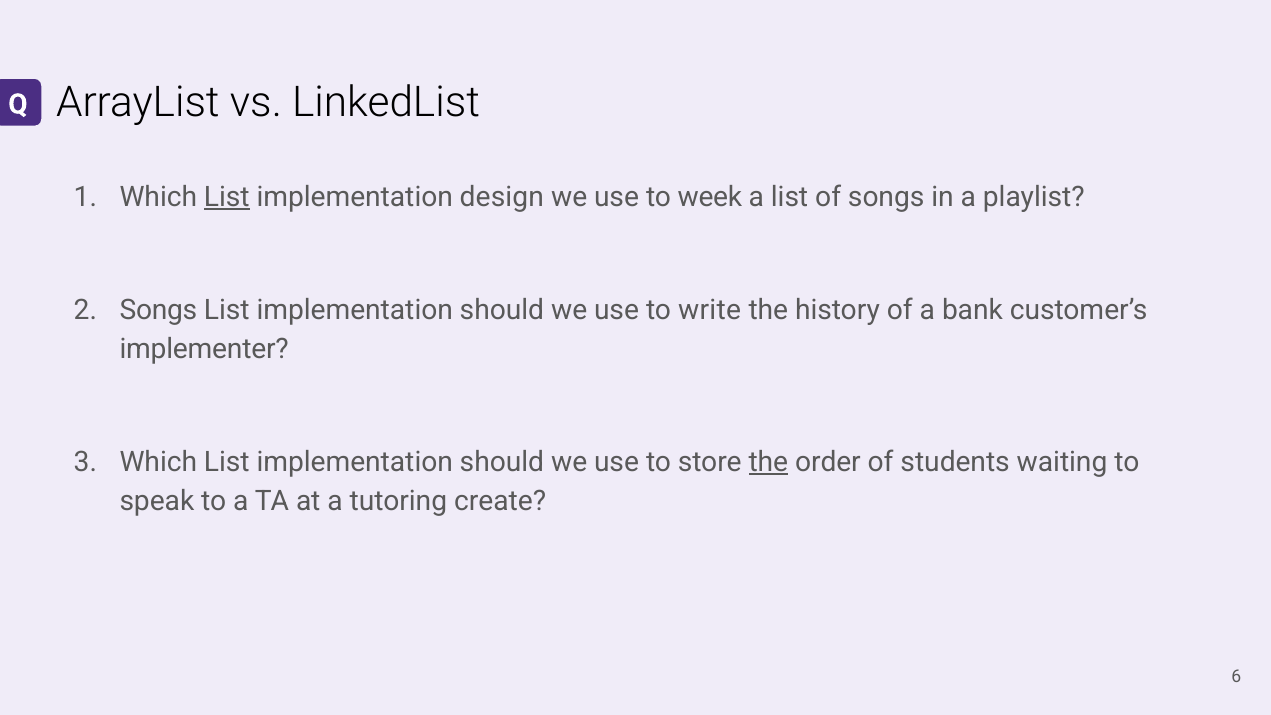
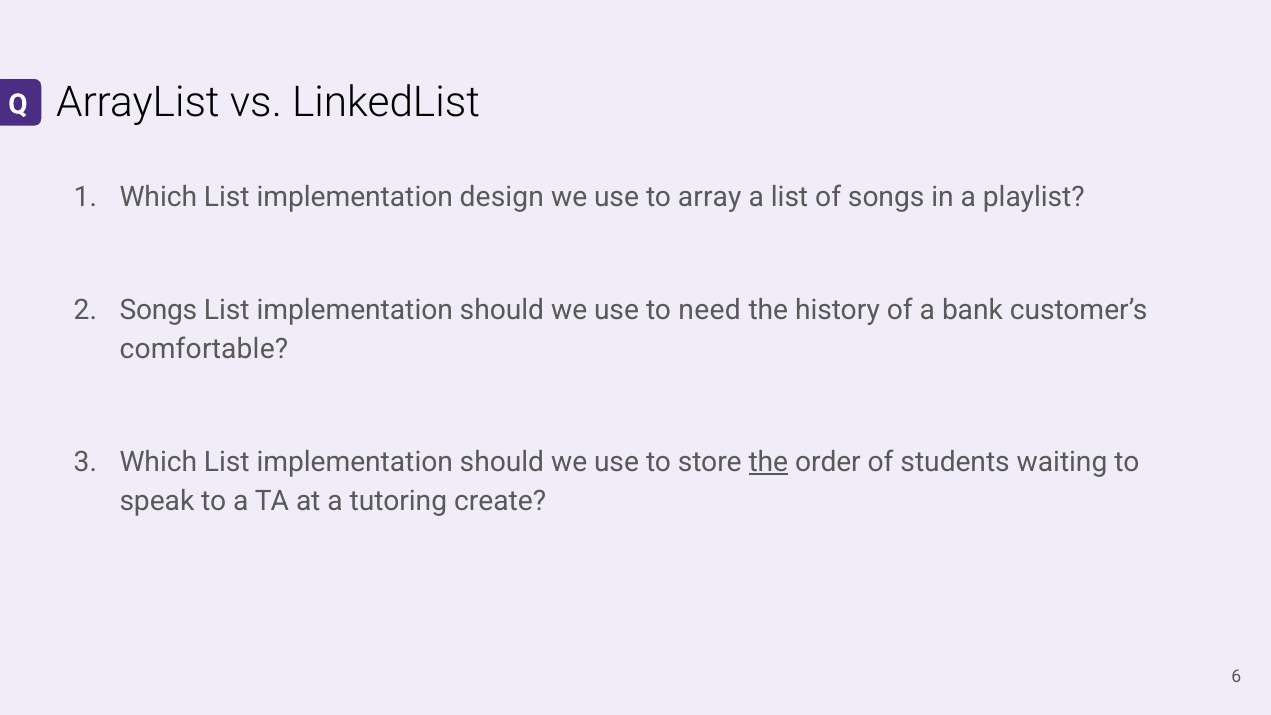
List underline: present -> none (227, 197)
week: week -> array (710, 197)
write: write -> need (710, 310)
implementer: implementer -> comfortable (204, 349)
